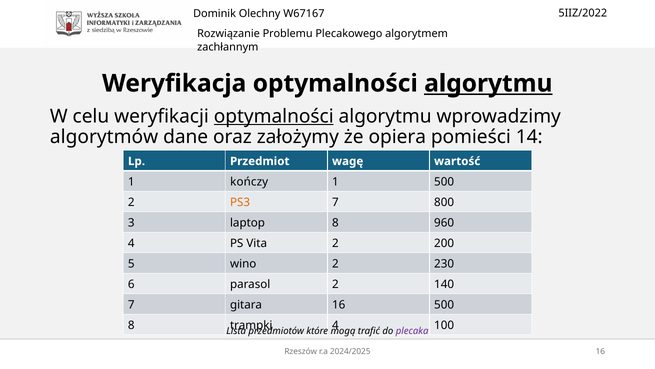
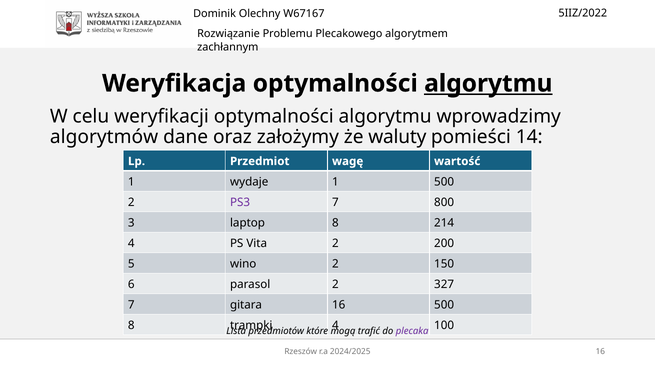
optymalności underline: present -> none (274, 116)
opiera: opiera -> waluty (397, 137)
kończy: kończy -> wydaje (249, 181)
PS3 colour: orange -> purple (240, 202)
960: 960 -> 214 (444, 222)
230: 230 -> 150 (444, 263)
140: 140 -> 327 (444, 284)
